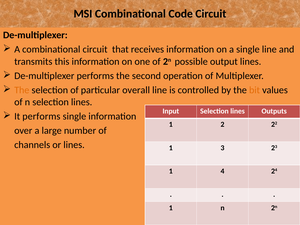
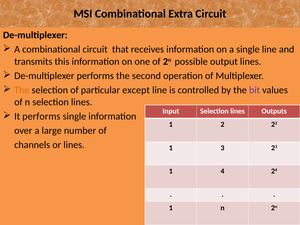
Code: Code -> Extra (181, 14)
overall: overall -> except (136, 90)
bit colour: orange -> purple (255, 90)
